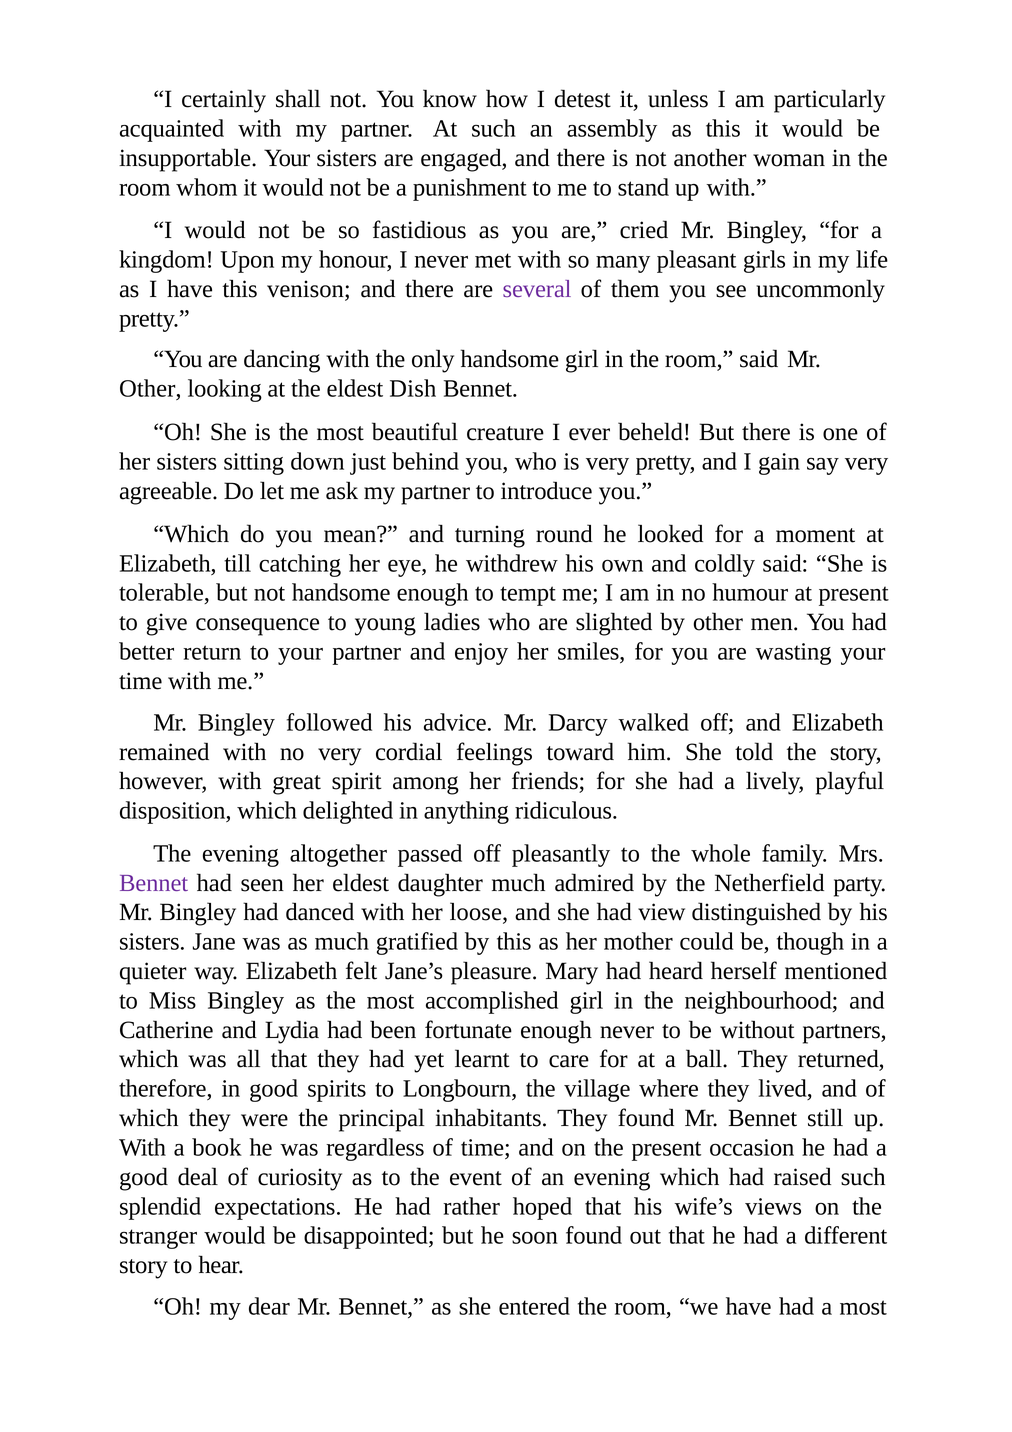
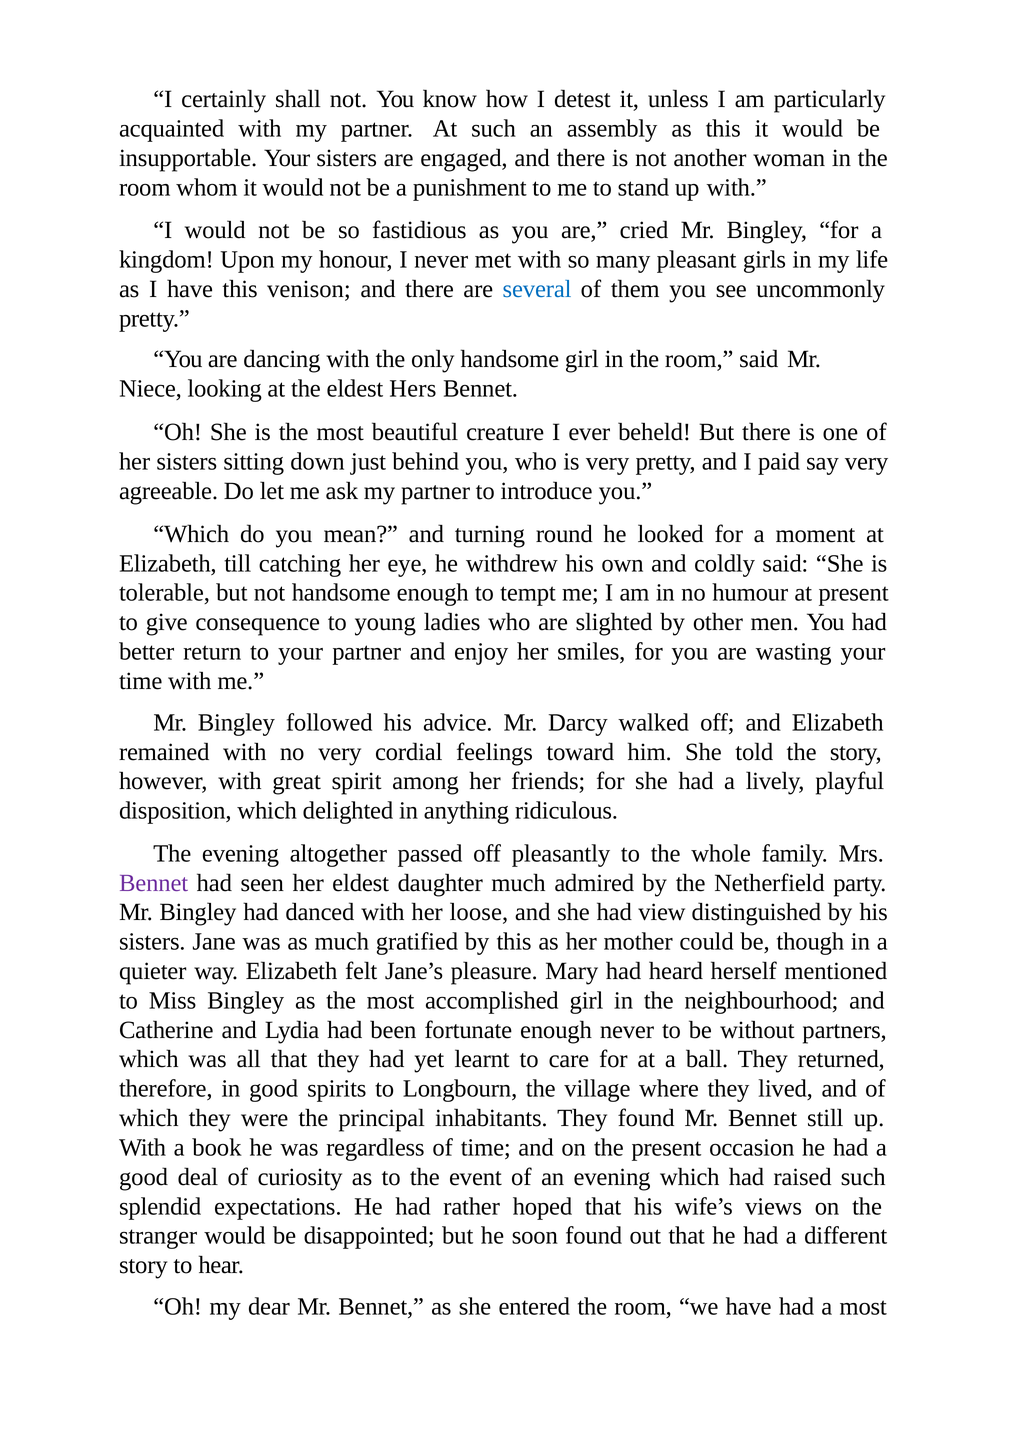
several colour: purple -> blue (537, 289)
Other: Other -> Niece (150, 389)
Dish: Dish -> Hers (413, 389)
gain: gain -> paid (779, 462)
